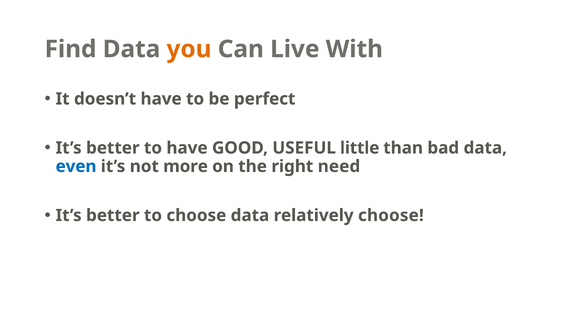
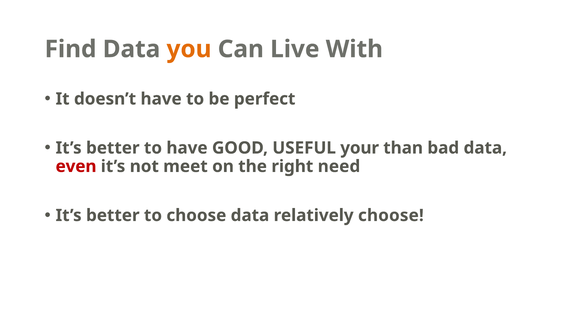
little: little -> your (360, 148)
even colour: blue -> red (76, 166)
more: more -> meet (185, 166)
